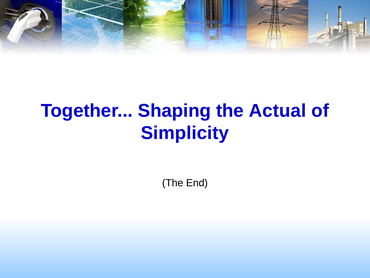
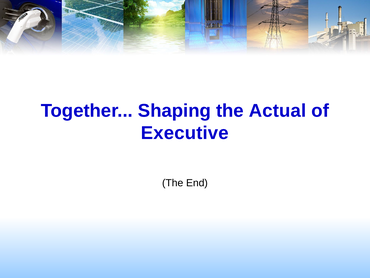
Simplicity: Simplicity -> Executive (185, 133)
